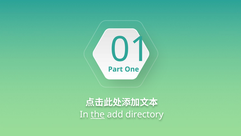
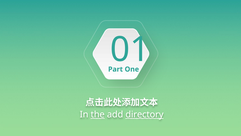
directory underline: none -> present (144, 114)
